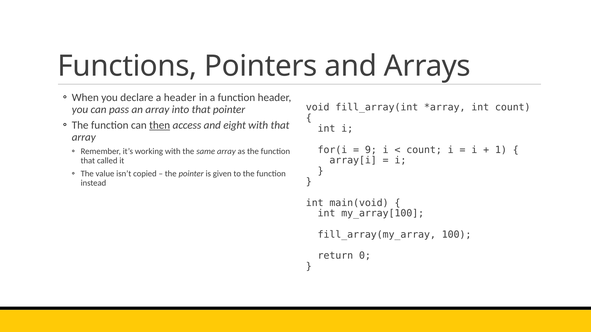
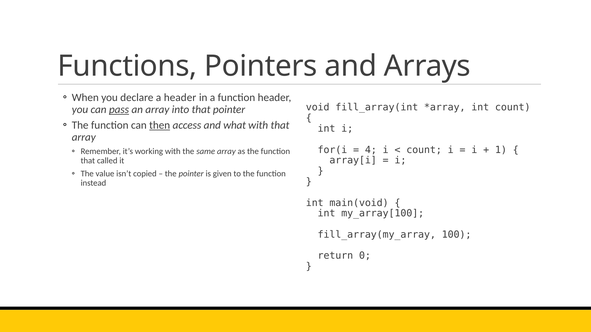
pass underline: none -> present (119, 110)
eight: eight -> what (235, 125)
9: 9 -> 4 (371, 150)
